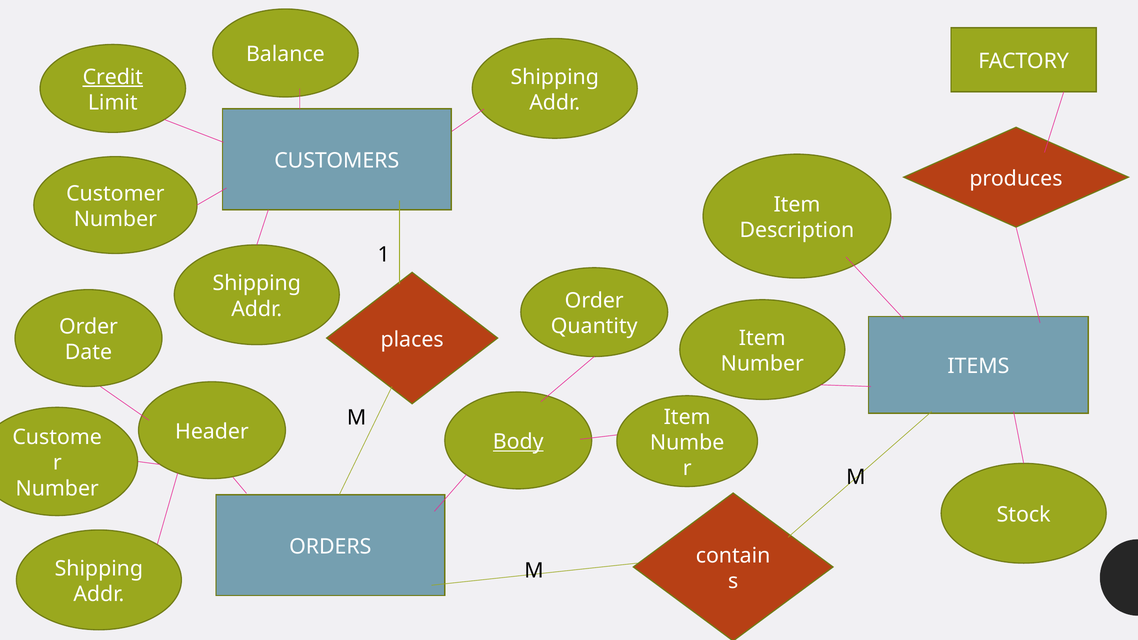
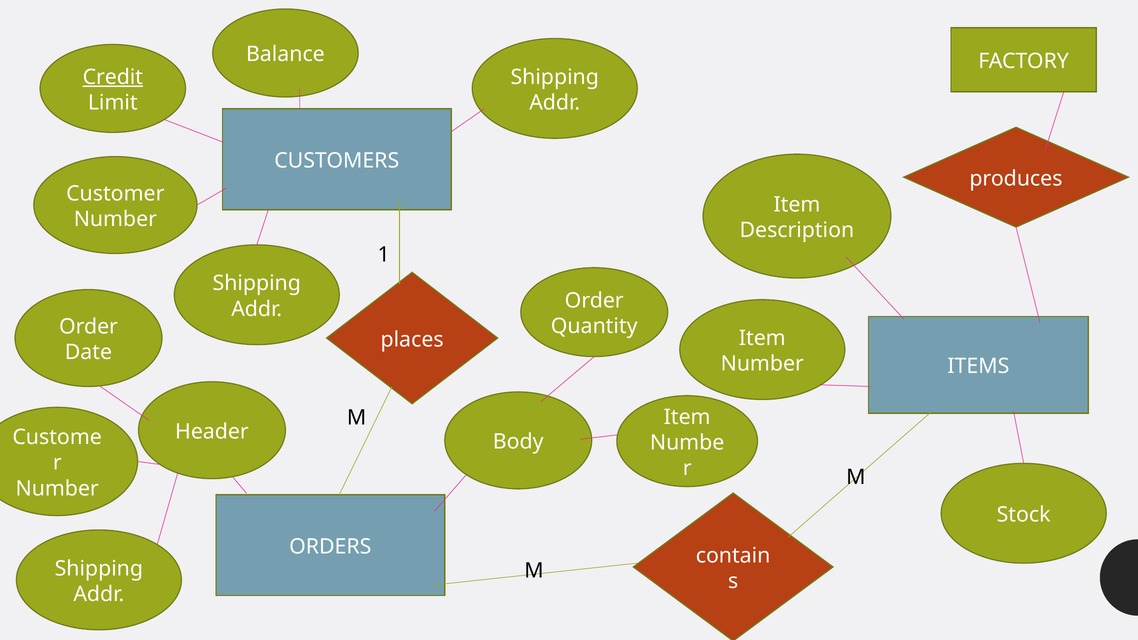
Body underline: present -> none (518, 442)
